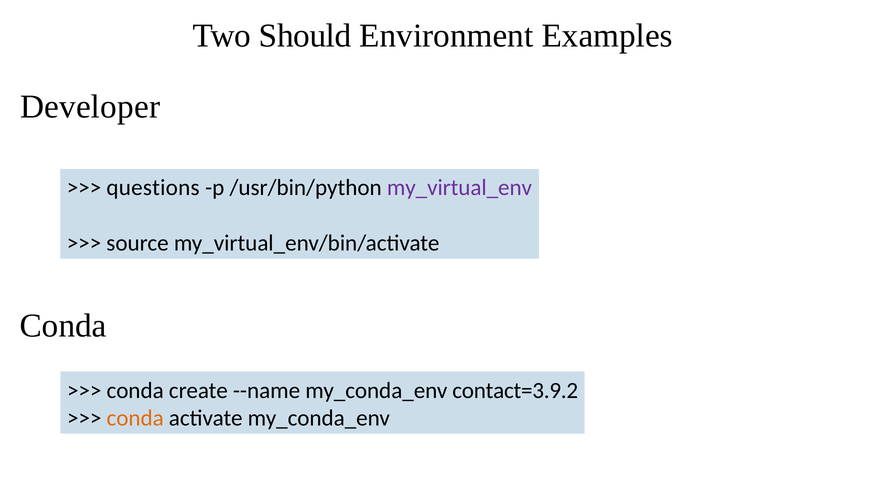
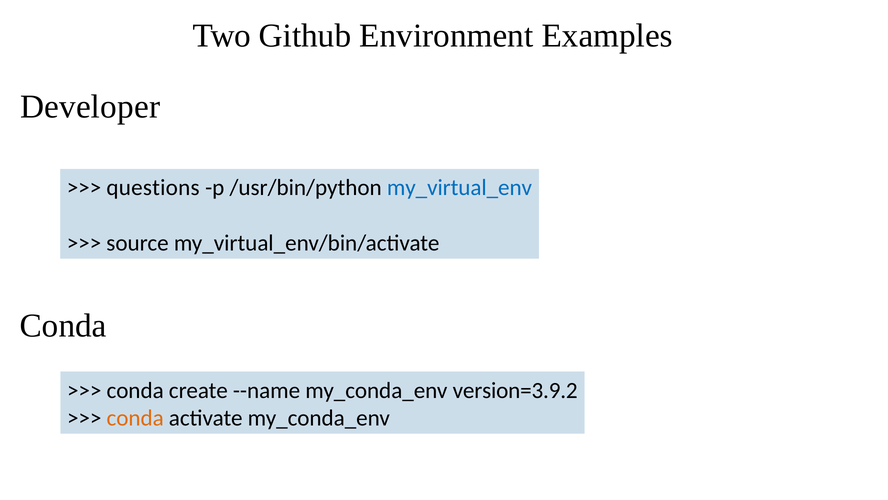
Should: Should -> Github (305, 36)
my_virtual_env colour: purple -> blue (459, 187)
contact=3.9.2: contact=3.9.2 -> version=3.9.2 (515, 390)
